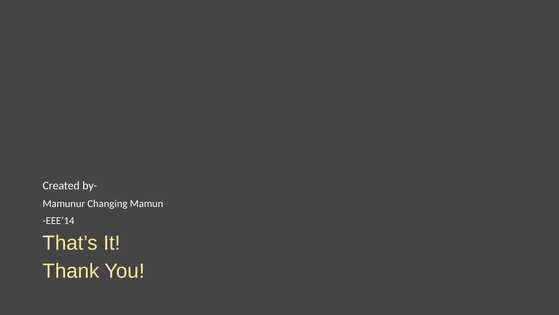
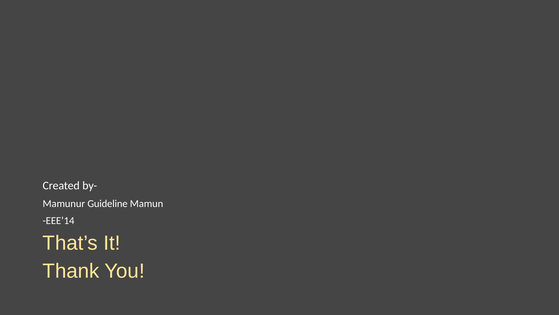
Changing: Changing -> Guideline (108, 203)
